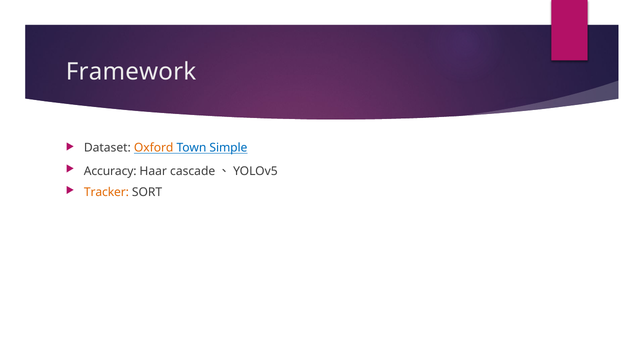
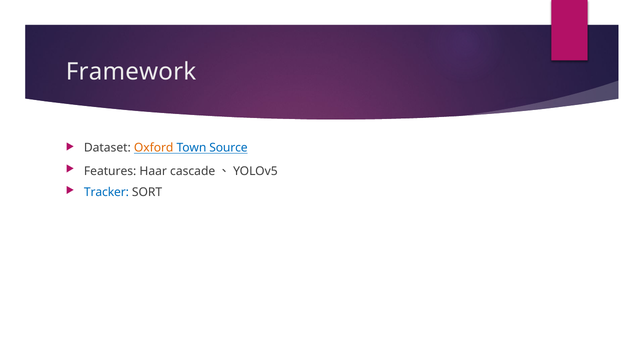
Simple: Simple -> Source (228, 148)
Accuracy: Accuracy -> Features (110, 171)
Tracker colour: orange -> blue (106, 192)
